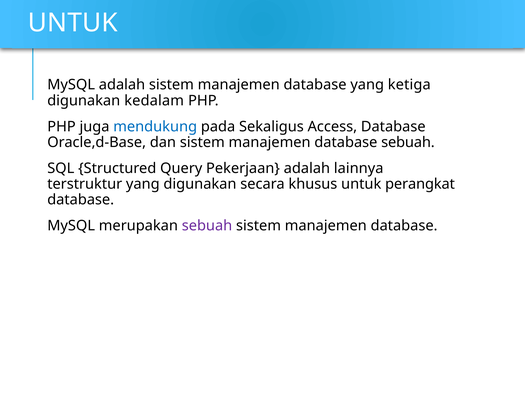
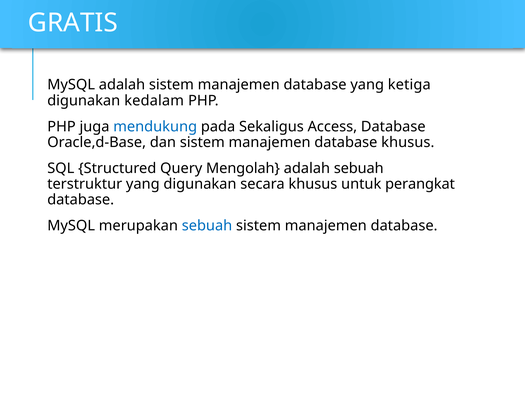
UNTUK: UNTUK -> GRATIS (73, 23)
database sebuah: sebuah -> khusus (408, 142)
Pekerjaan: Pekerjaan -> Mengolah (243, 168)
adalah lainnya: lainnya -> sebuah (359, 168)
sebuah colour: purple -> blue (207, 226)
